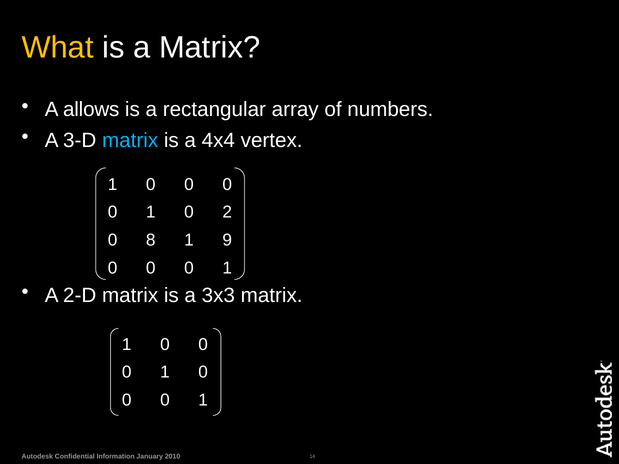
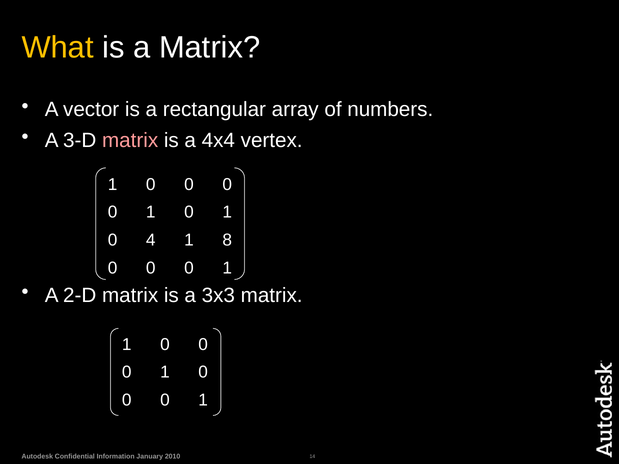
allows: allows -> vector (91, 110)
matrix colour: light blue -> pink (130, 141)
1 0 2: 2 -> 1 (227, 212)
8: 8 -> 4 (151, 240)
9: 9 -> 8 (227, 240)
